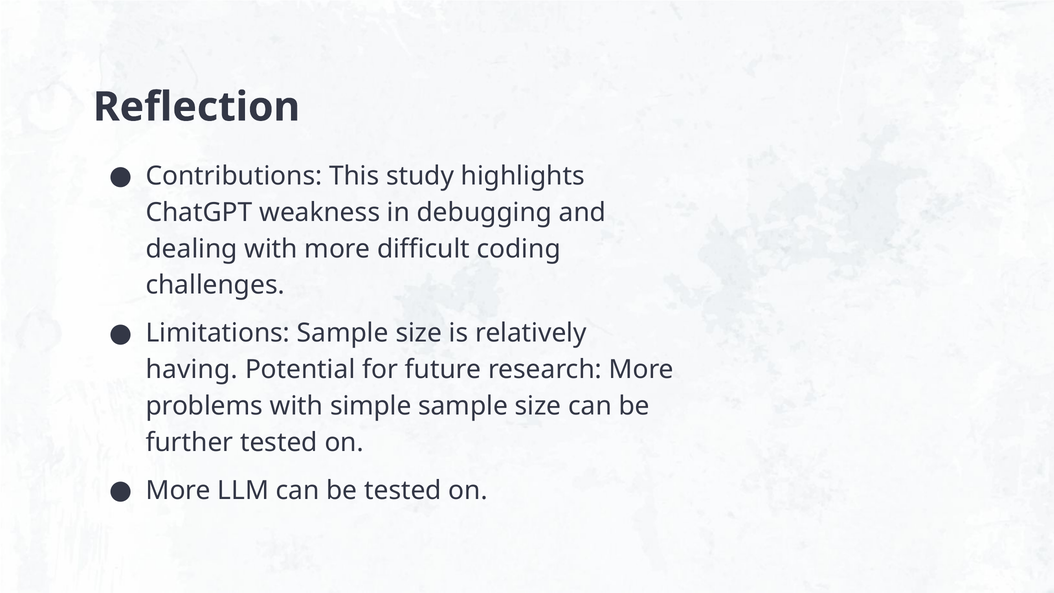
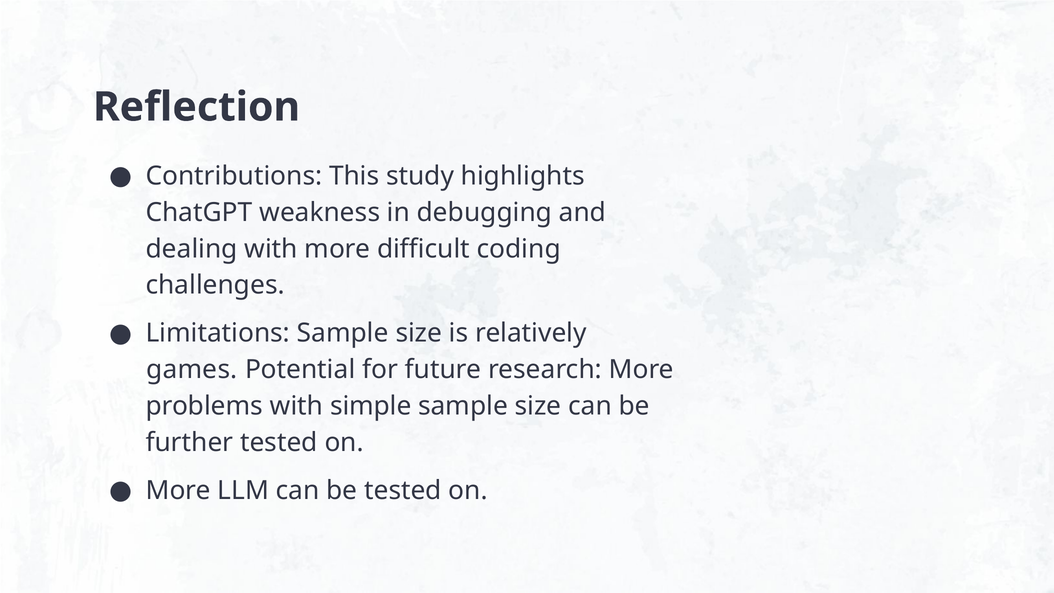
having: having -> games (192, 370)
